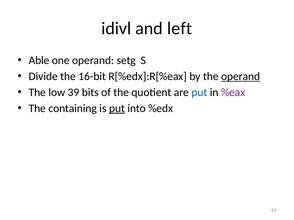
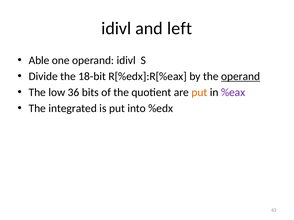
operand setg: setg -> idivl (126, 61)
16-bit: 16-bit -> 18-bit (92, 77)
39: 39 -> 36 (74, 93)
put colour: blue -> orange (199, 93)
containing: containing -> integrated (73, 109)
put underline: present -> none (117, 109)
